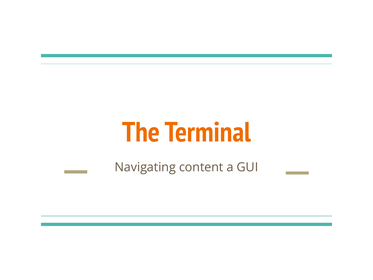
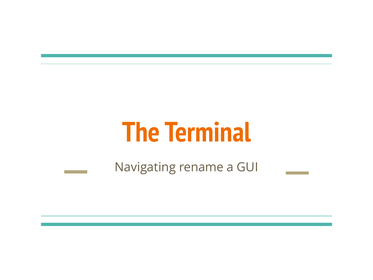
content: content -> rename (201, 167)
